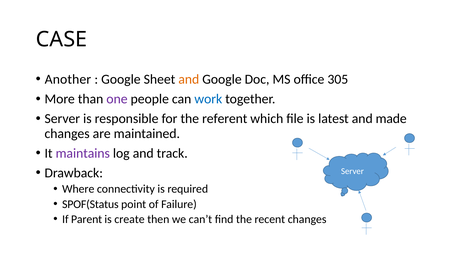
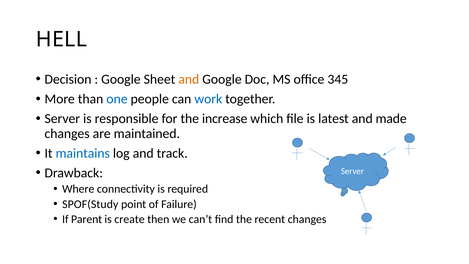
CASE: CASE -> HELL (61, 39)
Another: Another -> Decision (68, 79)
305: 305 -> 345 (338, 79)
one colour: purple -> blue (117, 99)
referent: referent -> increase (225, 119)
maintains colour: purple -> blue (83, 153)
SPOF(Status: SPOF(Status -> SPOF(Study (90, 204)
